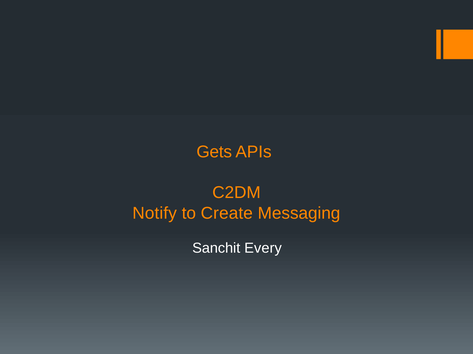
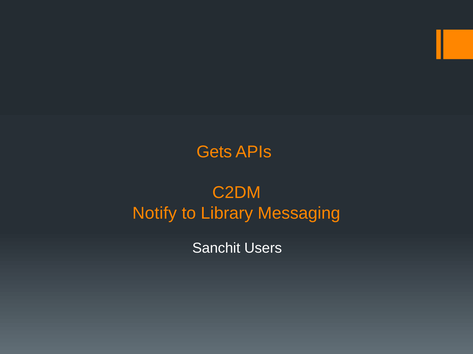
Create: Create -> Library (227, 214)
Every: Every -> Users (263, 249)
